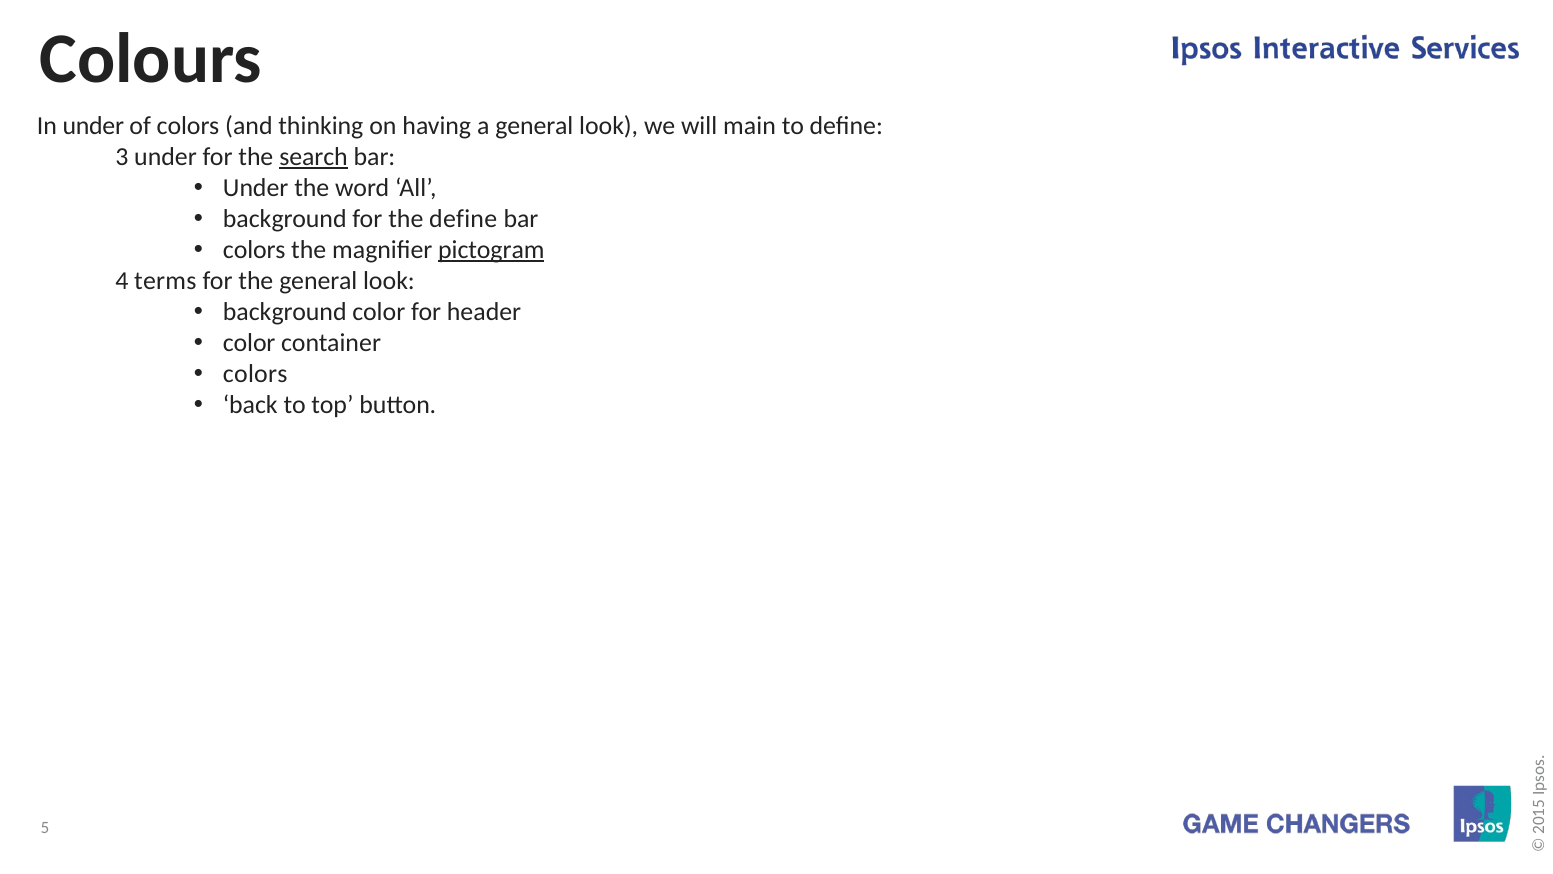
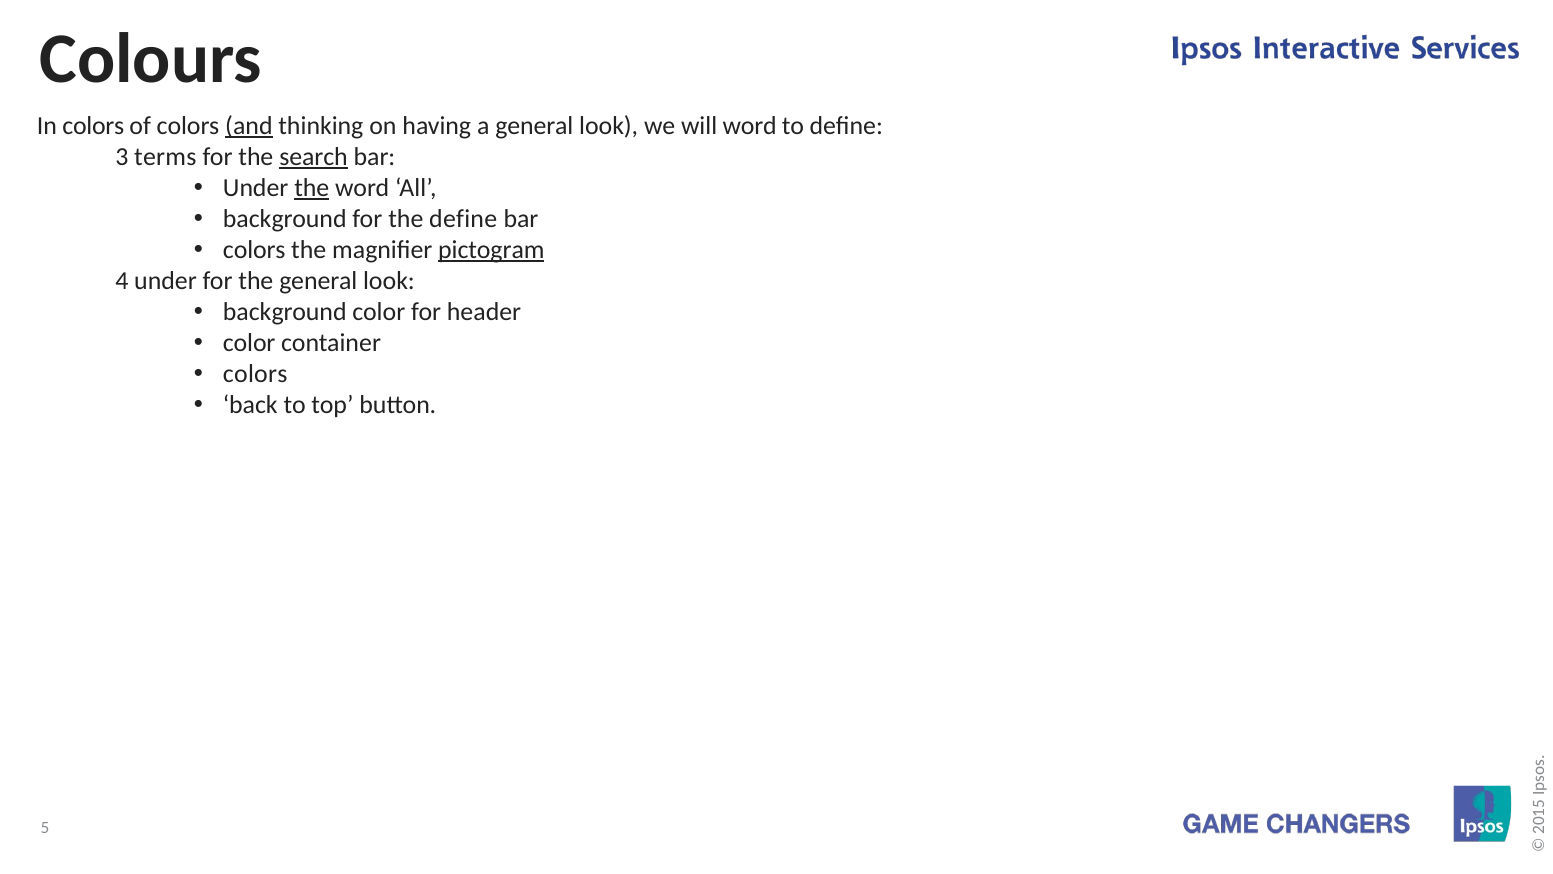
In under: under -> colors (93, 126)
and underline: none -> present (249, 126)
will main: main -> word (750, 126)
3 under: under -> terms (165, 157)
the underline: none -> present (312, 188)
4 terms: terms -> under (165, 281)
